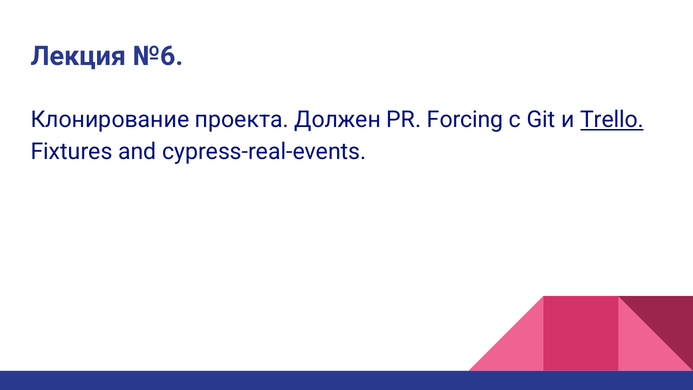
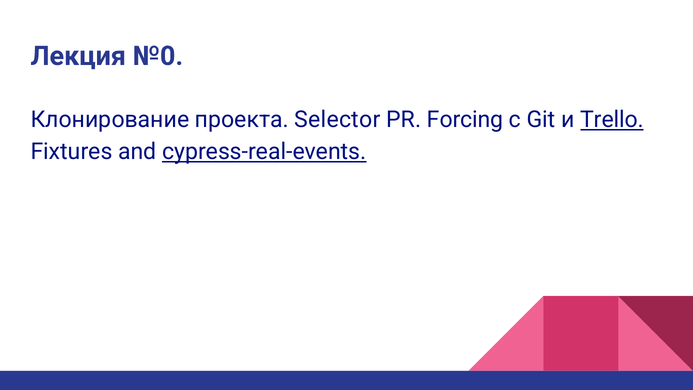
№6: №6 -> №0 (158, 56)
Должен: Должен -> Selector (337, 120)
cypress-real-events underline: none -> present (264, 152)
